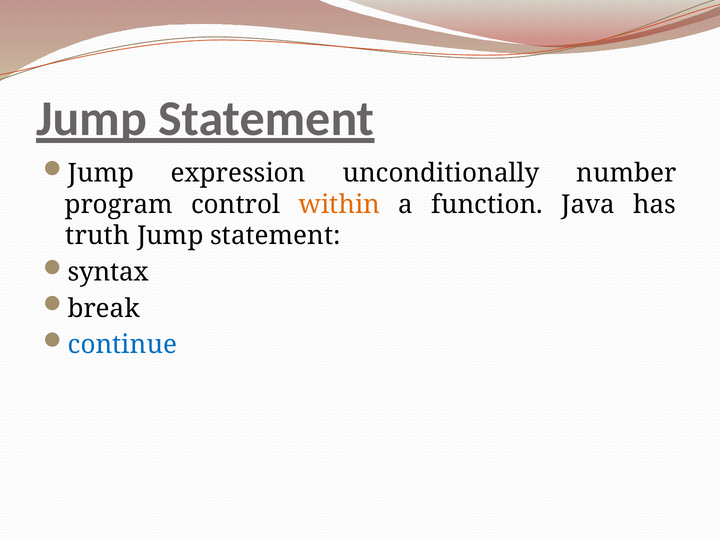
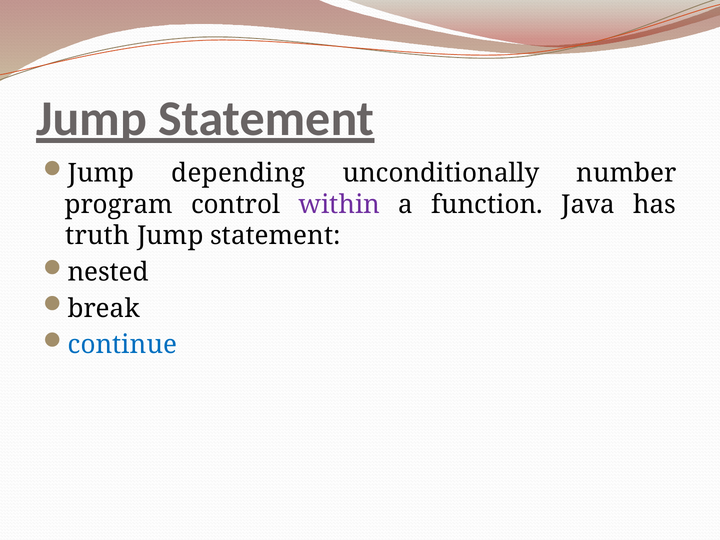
expression: expression -> depending (238, 173)
within colour: orange -> purple (339, 205)
syntax: syntax -> nested (108, 272)
